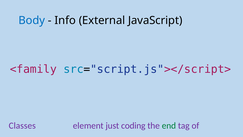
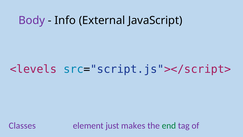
Body colour: blue -> purple (32, 20)
<family: <family -> <levels (33, 69)
coding: coding -> makes (133, 125)
